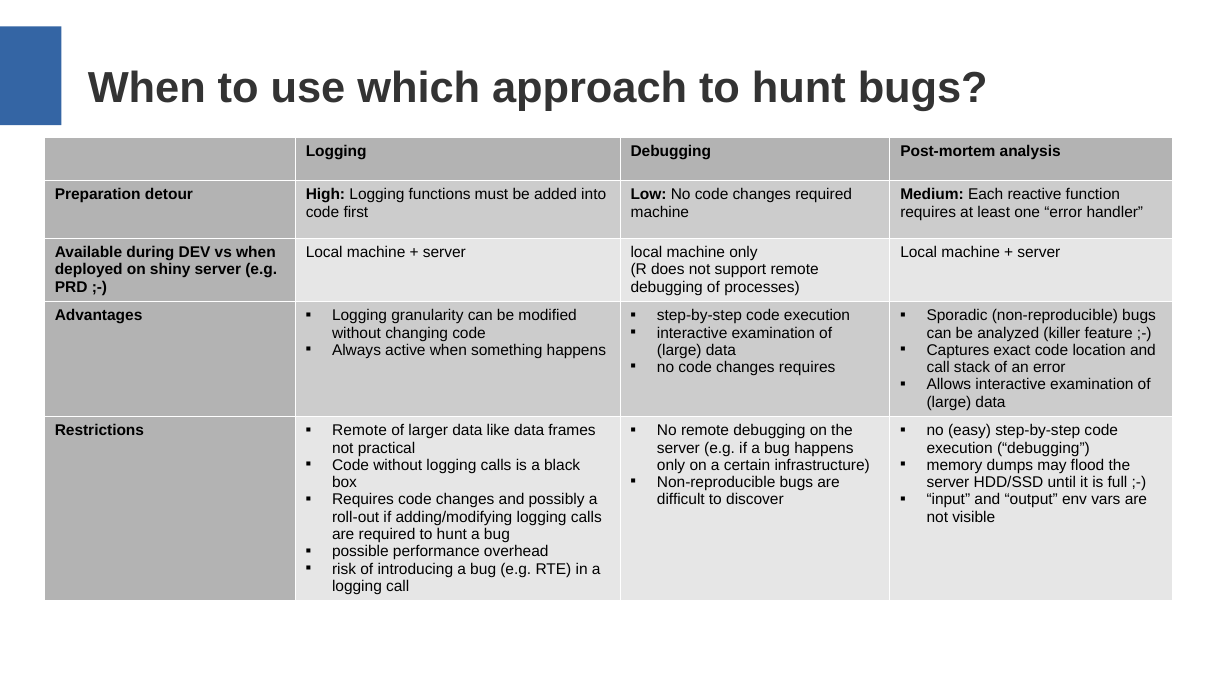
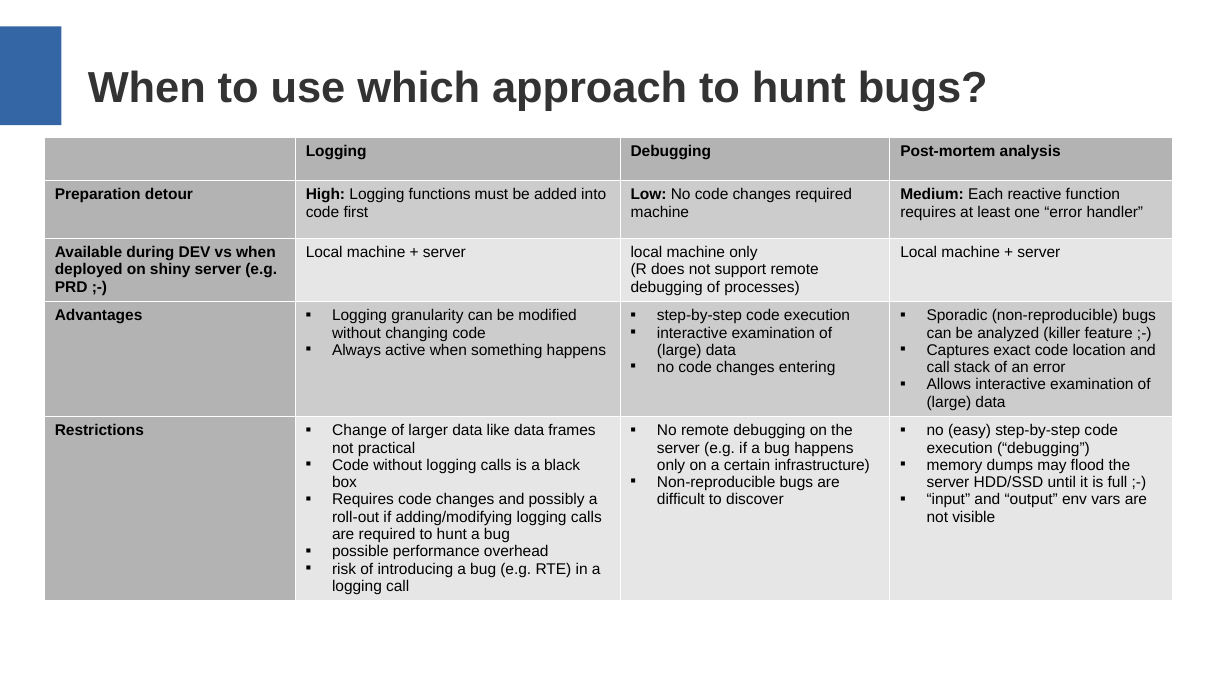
changes requires: requires -> entering (807, 368)
Remote: Remote -> Change (360, 431)
